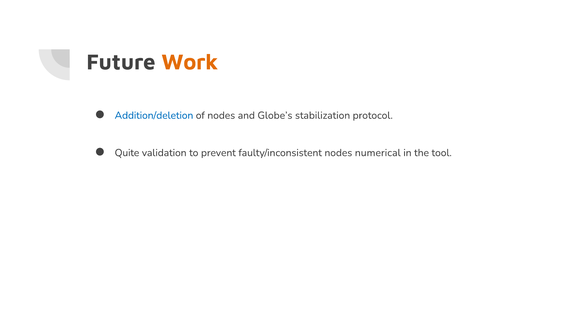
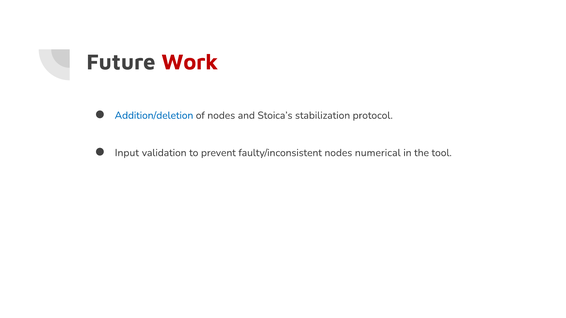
Work colour: orange -> red (190, 62)
Globe’s: Globe’s -> Stoica’s (275, 116)
Quite: Quite -> Input (127, 153)
